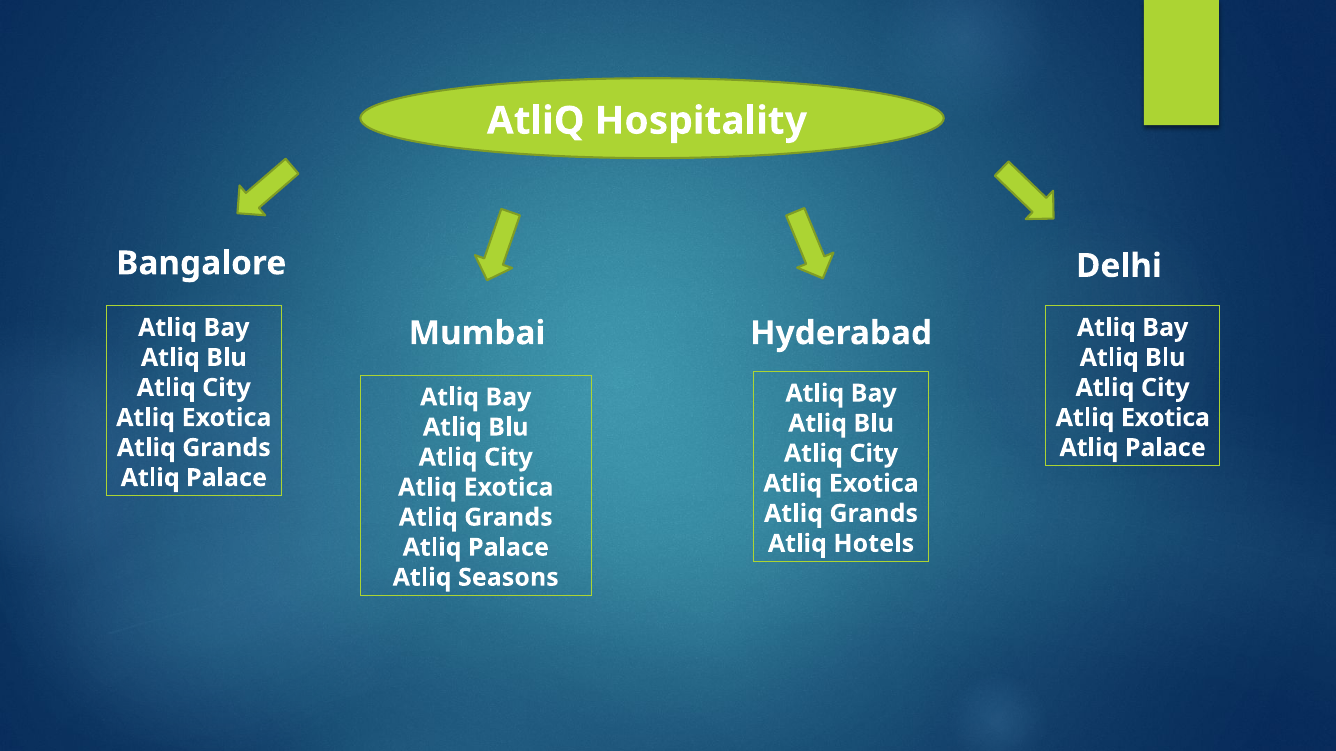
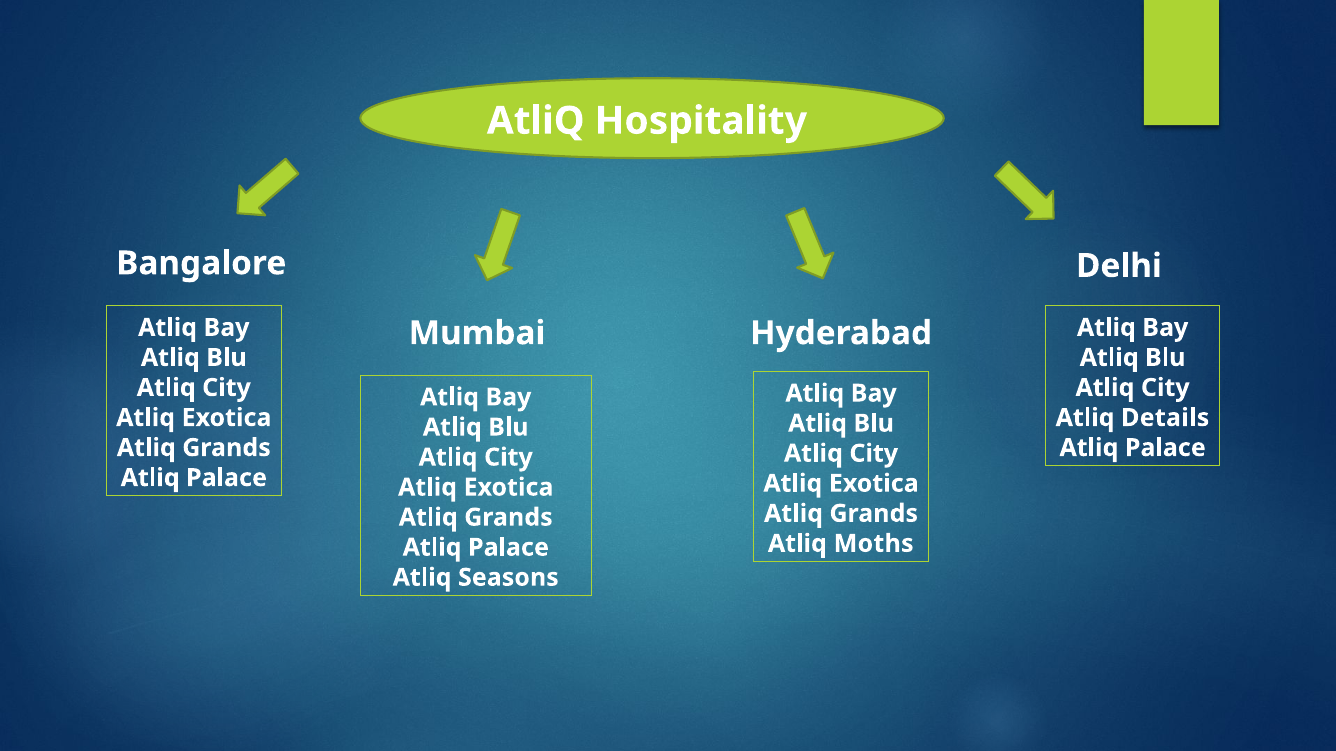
Exotica: Exotica -> Details (1165, 418)
Hotels: Hotels -> Moths (874, 544)
